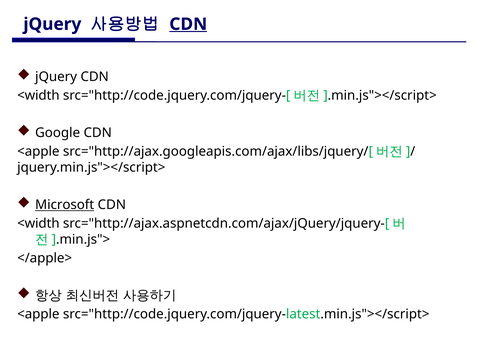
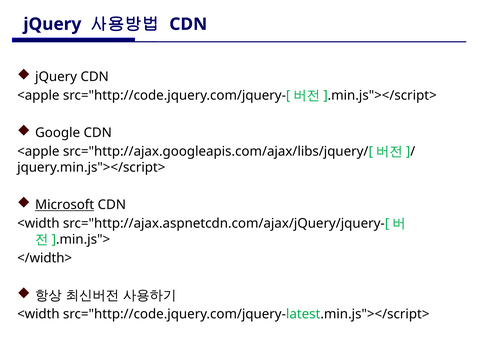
CDN underline: present -> none (188, 24)
<width: <width -> <apple (38, 95)
</apple>: </apple> -> </width> (45, 258)
<apple: <apple -> <width (38, 314)
